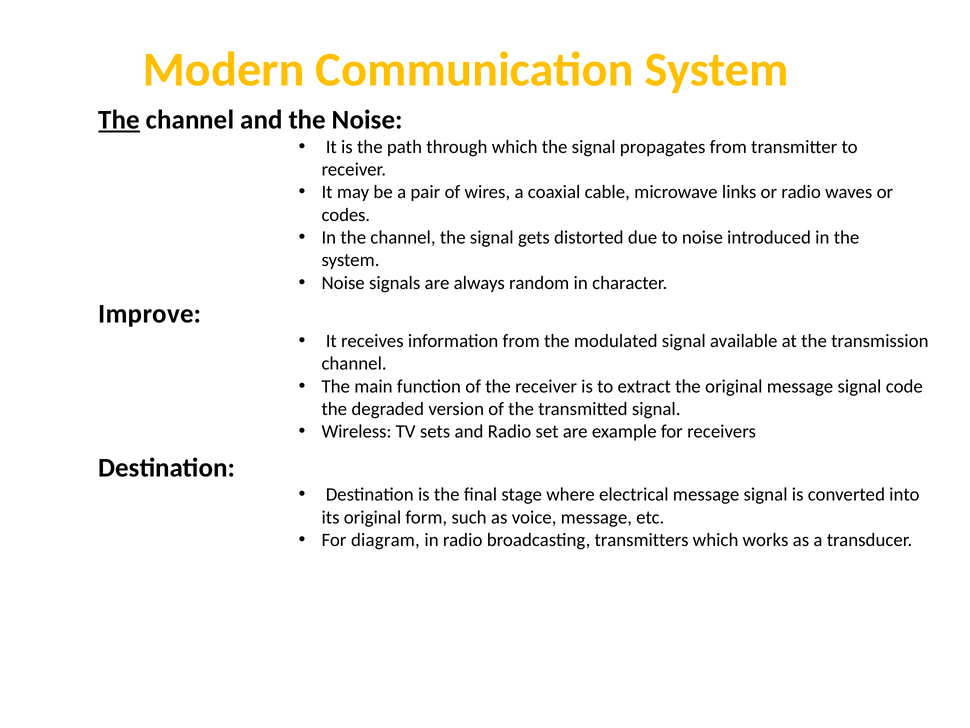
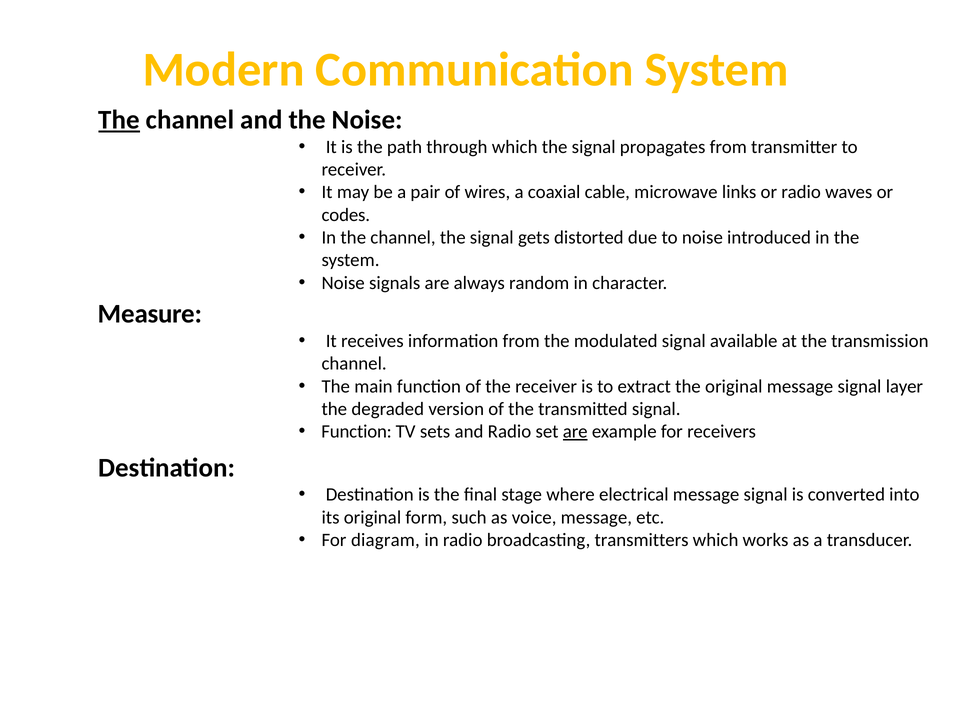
Improve: Improve -> Measure (150, 314)
code: code -> layer (904, 386)
Wireless: Wireless -> Function (357, 431)
are underline: none -> present (575, 431)
